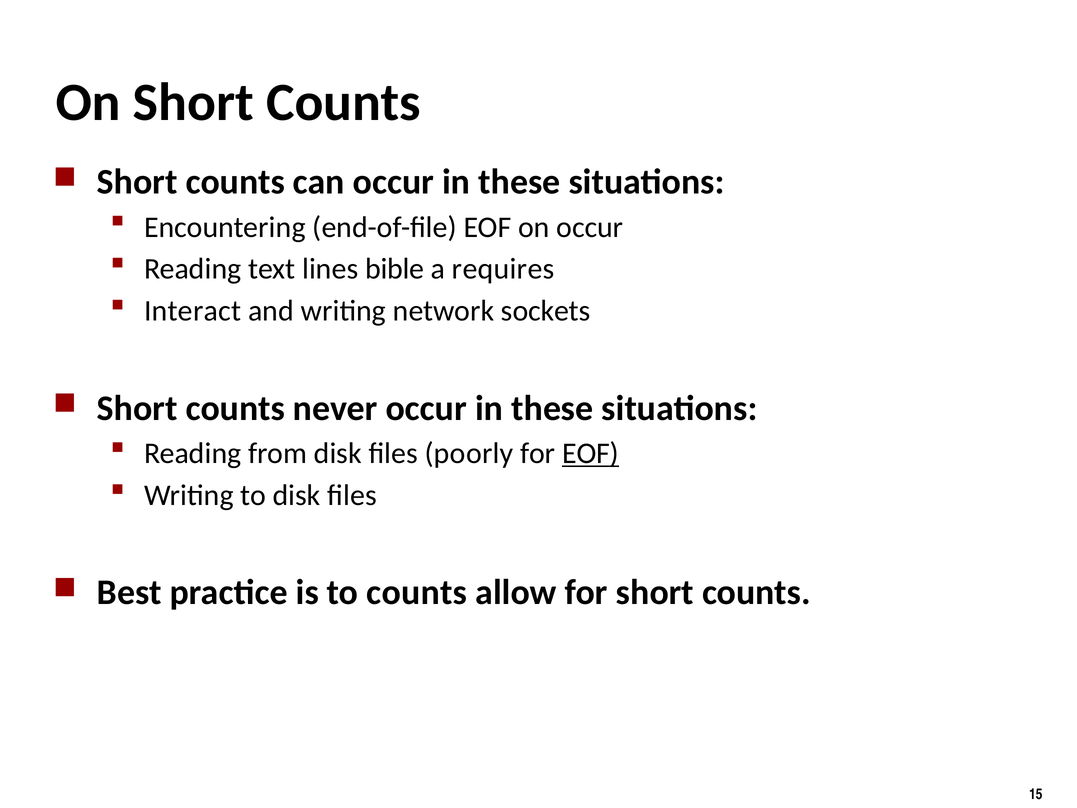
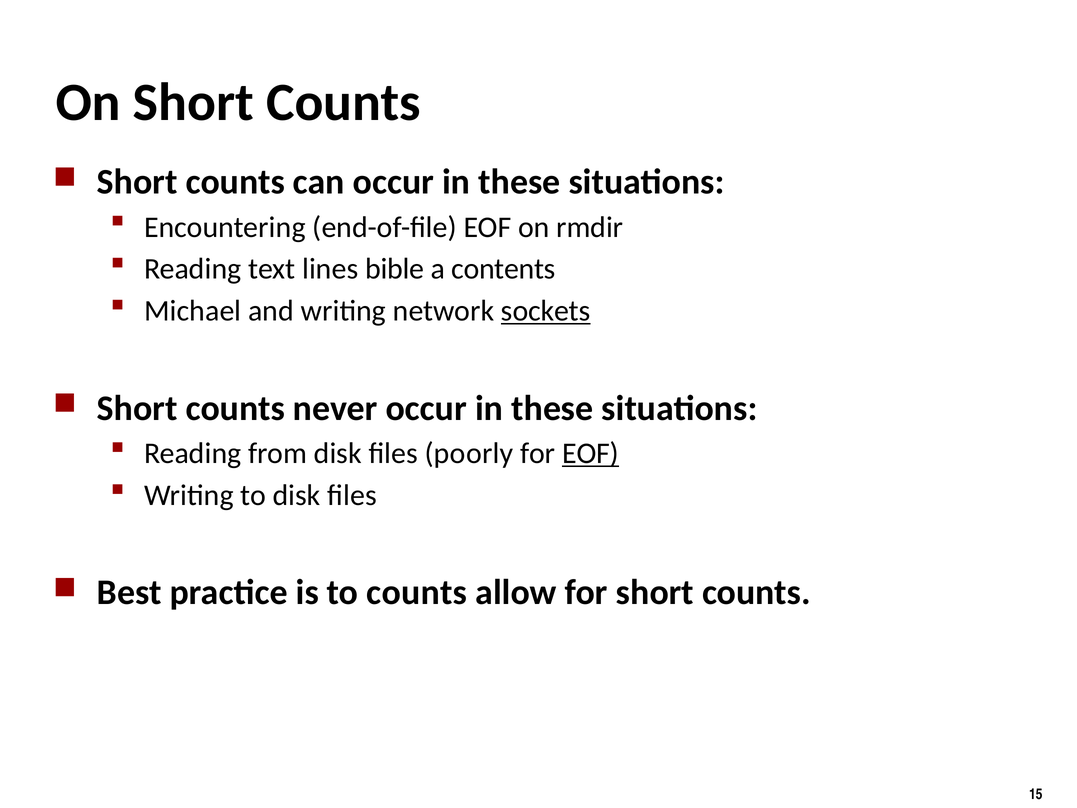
on occur: occur -> rmdir (590, 227)
requires: requires -> contents (503, 269)
Interact: Interact -> Michael (193, 311)
sockets underline: none -> present (546, 311)
